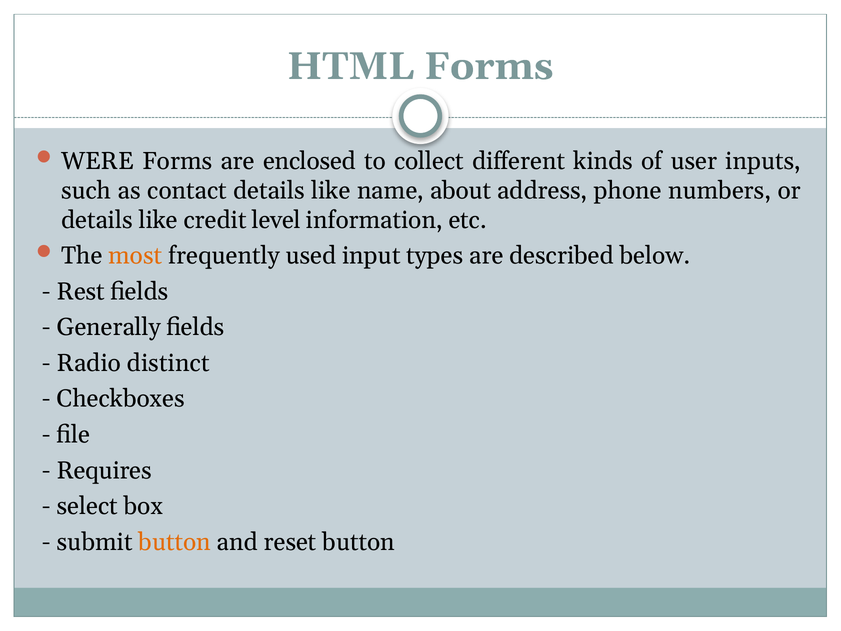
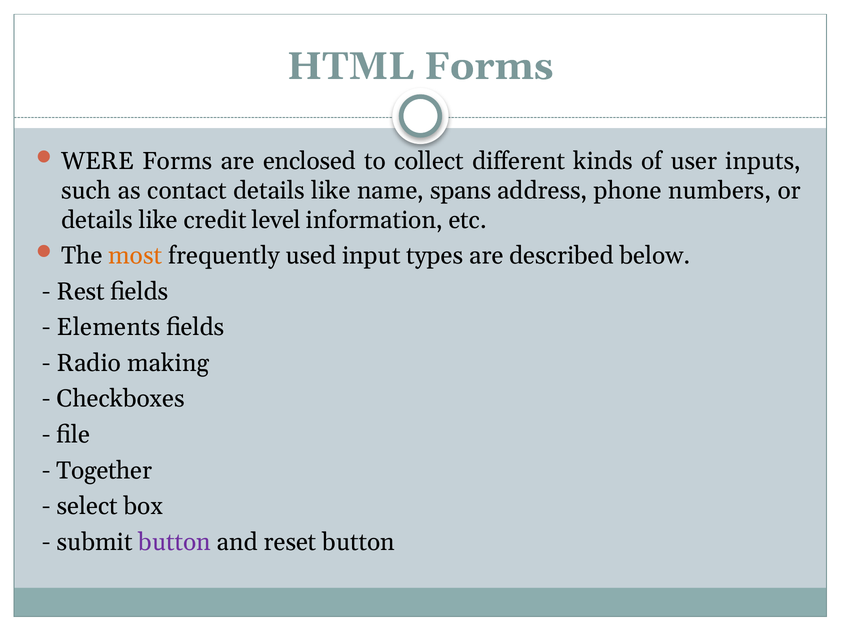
about: about -> spans (461, 190)
Generally: Generally -> Elements (109, 327)
distinct: distinct -> making (168, 363)
Requires: Requires -> Together (104, 470)
button colour: orange -> purple (175, 542)
